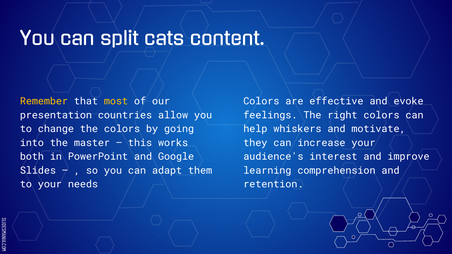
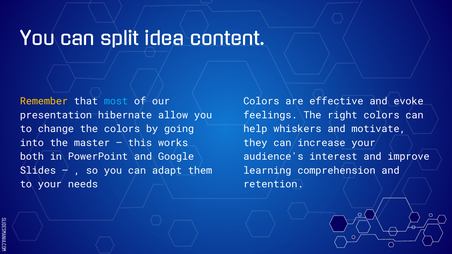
cats: cats -> idea (164, 39)
most colour: yellow -> light blue (116, 101)
countries: countries -> hibernate (125, 115)
